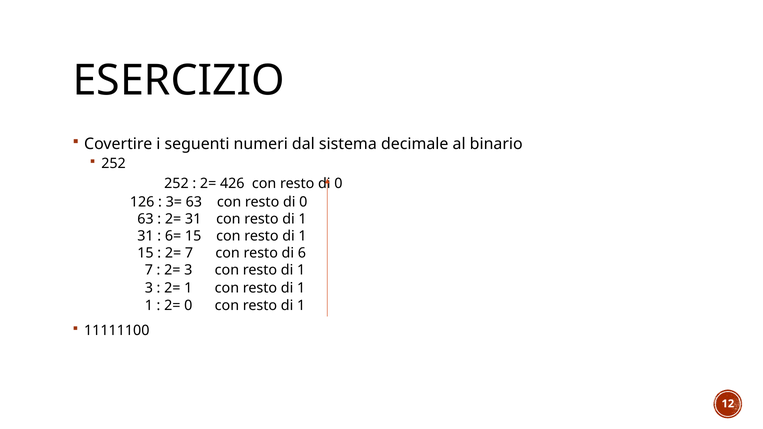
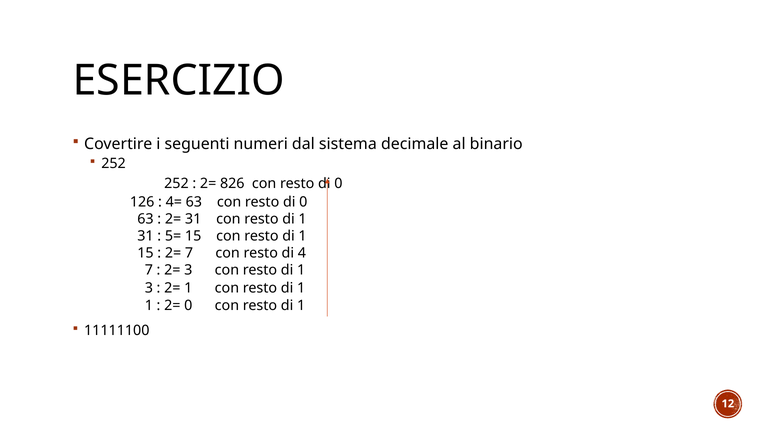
426: 426 -> 826 (232, 184)
3=: 3= -> 4= (174, 202)
6=: 6= -> 5= (173, 236)
6: 6 -> 4 (302, 253)
